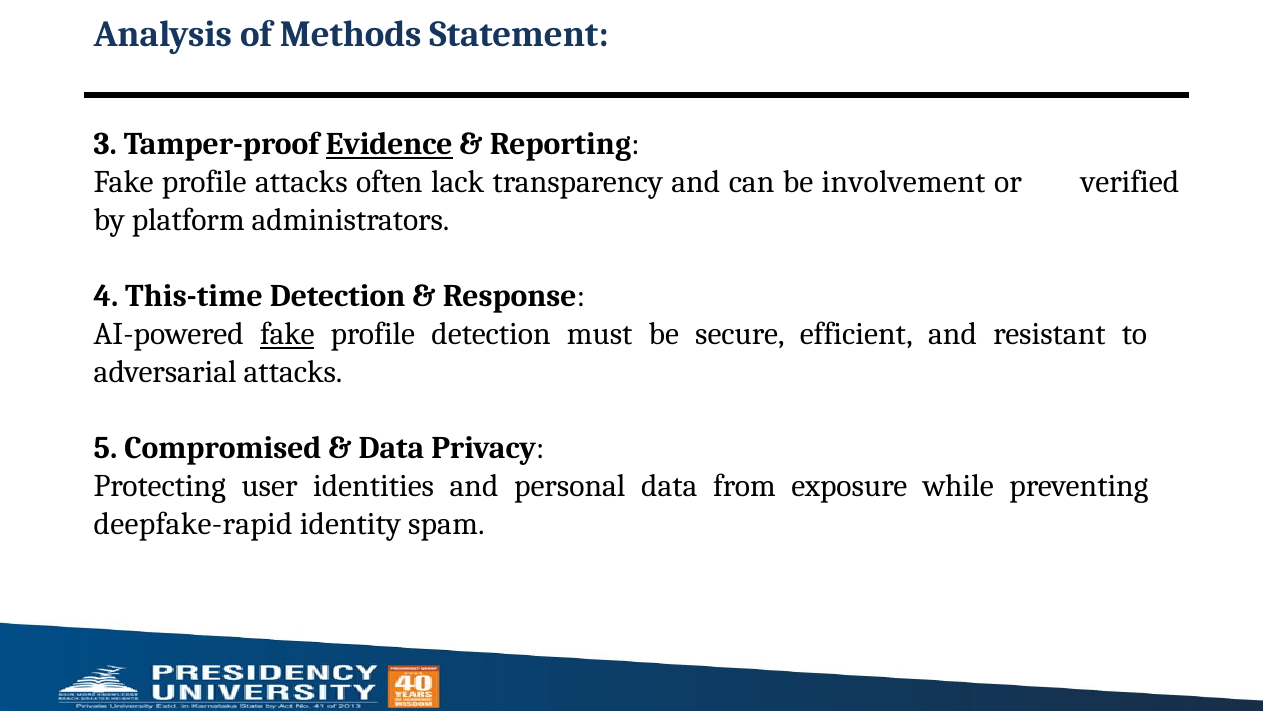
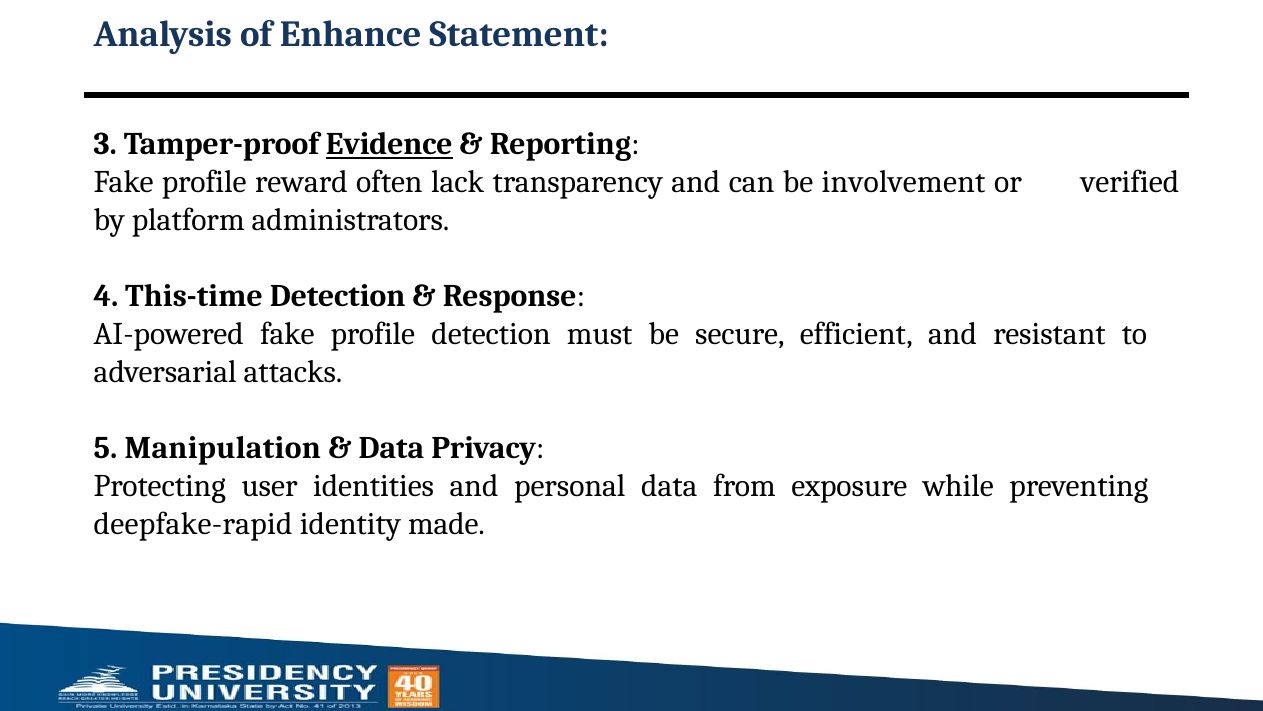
Methods: Methods -> Enhance (351, 34)
profile attacks: attacks -> reward (301, 182)
fake underline: present -> none (287, 334)
Compromised: Compromised -> Manipulation (223, 447)
spam: spam -> made (447, 523)
